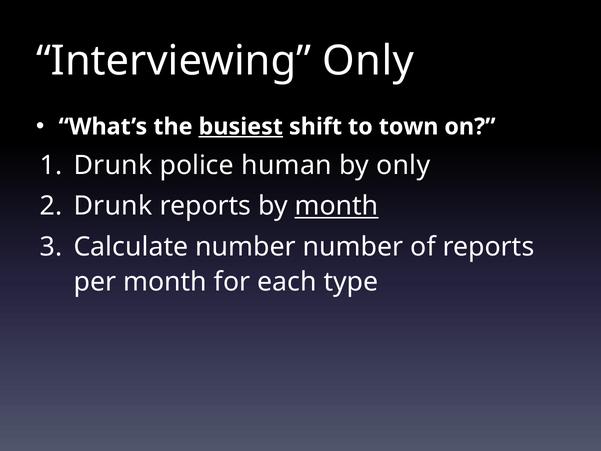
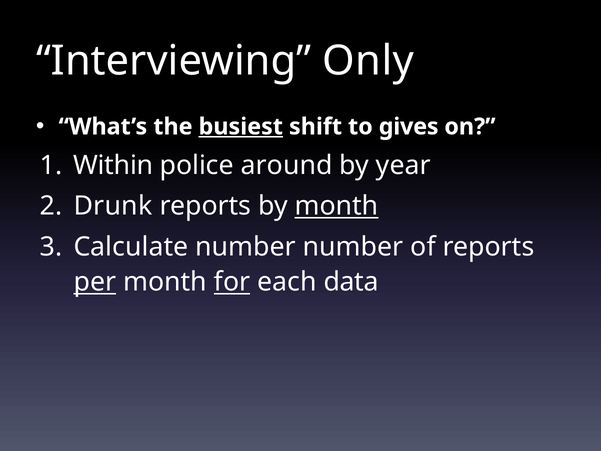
town: town -> gives (409, 127)
Drunk: Drunk -> Within (113, 165)
human: human -> around (287, 165)
by only: only -> year (403, 165)
per underline: none -> present (95, 282)
for underline: none -> present (232, 282)
type: type -> data (351, 282)
